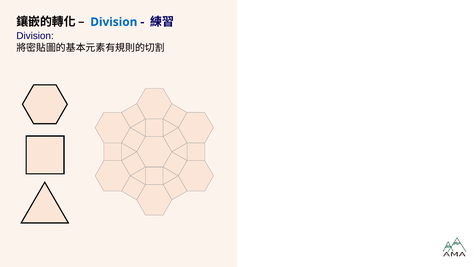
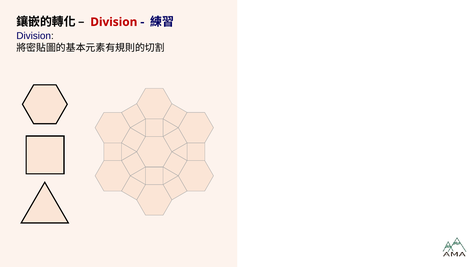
Division colour: blue -> red (114, 22)
